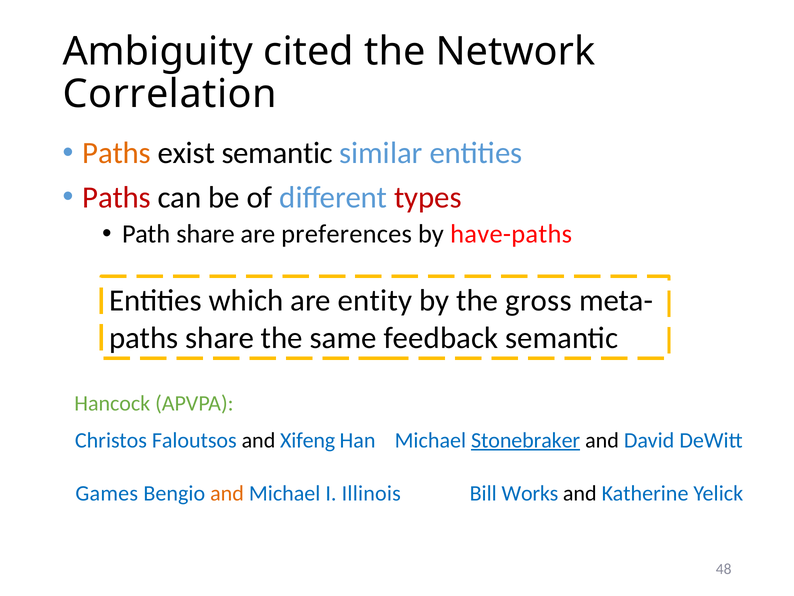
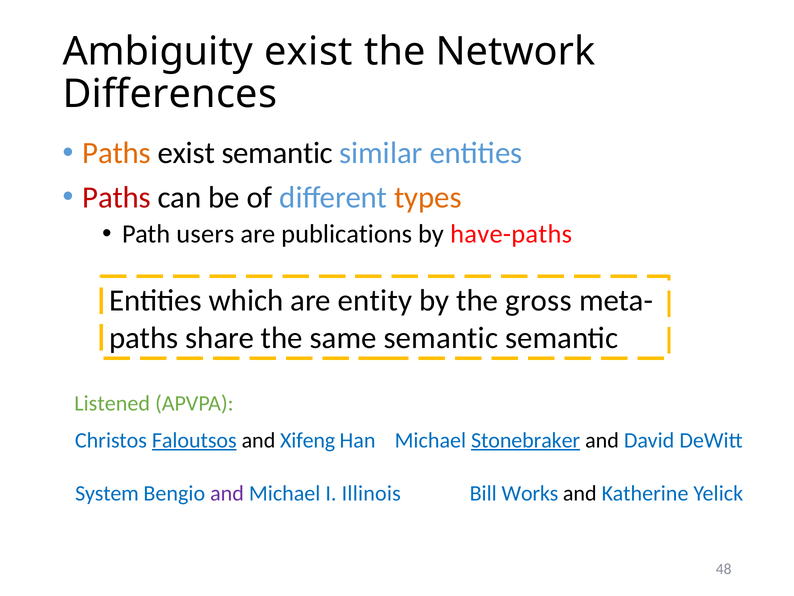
Ambiguity cited: cited -> exist (308, 51)
Correlation: Correlation -> Differences (170, 94)
types colour: red -> orange (428, 197)
Path share: share -> users (205, 234)
preferences: preferences -> publications (347, 234)
same feedback: feedback -> semantic (441, 338)
Hancock: Hancock -> Listened (112, 403)
Faloutsos underline: none -> present (194, 440)
Games: Games -> System (107, 493)
and colour: orange -> purple (227, 493)
